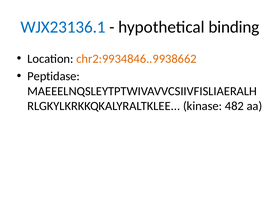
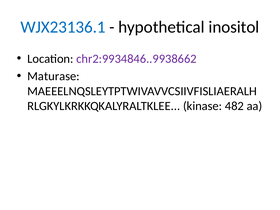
binding: binding -> inositol (234, 27)
chr2:9934846..9938662 colour: orange -> purple (136, 59)
Peptidase: Peptidase -> Maturase (54, 76)
